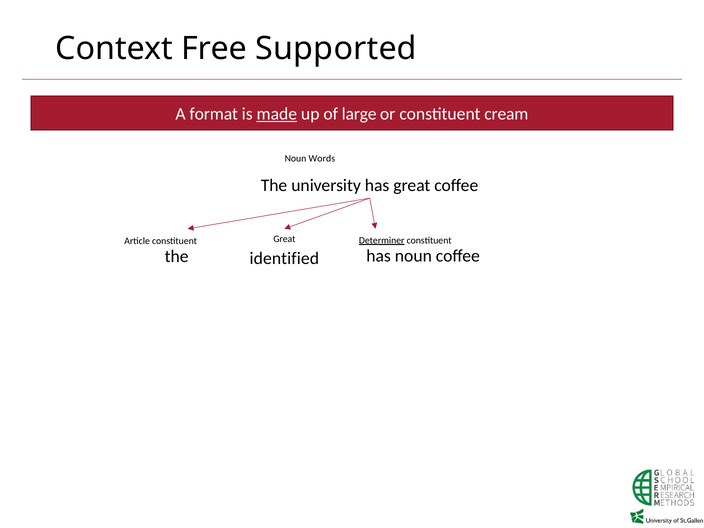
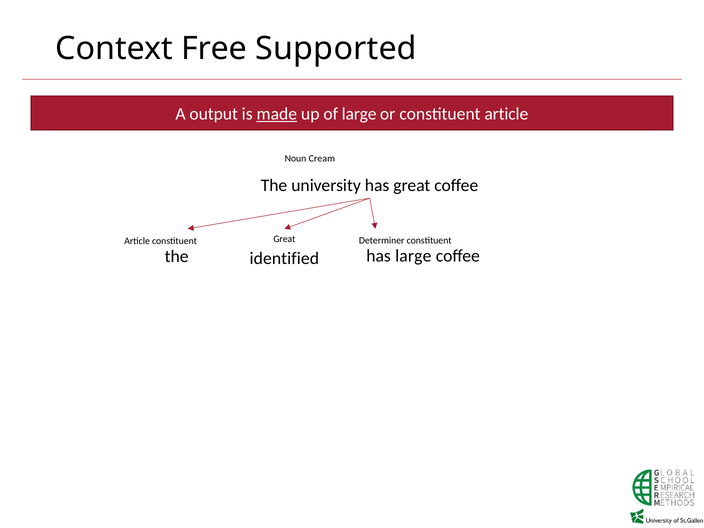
format: format -> output (214, 114)
constituent cream: cream -> article (506, 114)
Words: Words -> Cream (322, 159)
Determiner underline: present -> none (382, 240)
has noun: noun -> large (413, 256)
